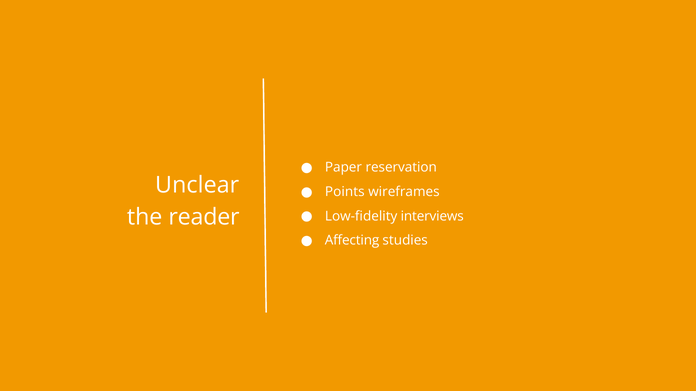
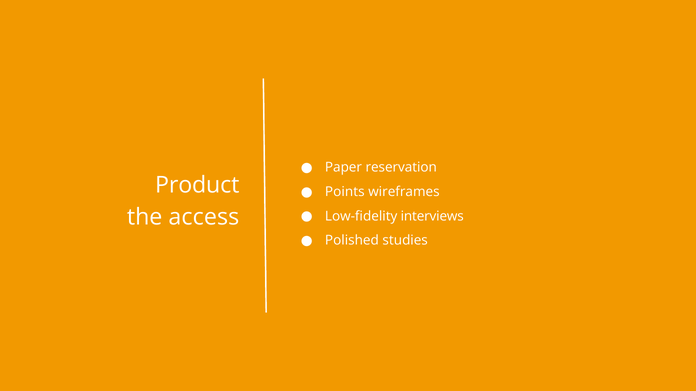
Unclear: Unclear -> Product (197, 185)
reader: reader -> access (204, 217)
Affecting: Affecting -> Polished (352, 241)
